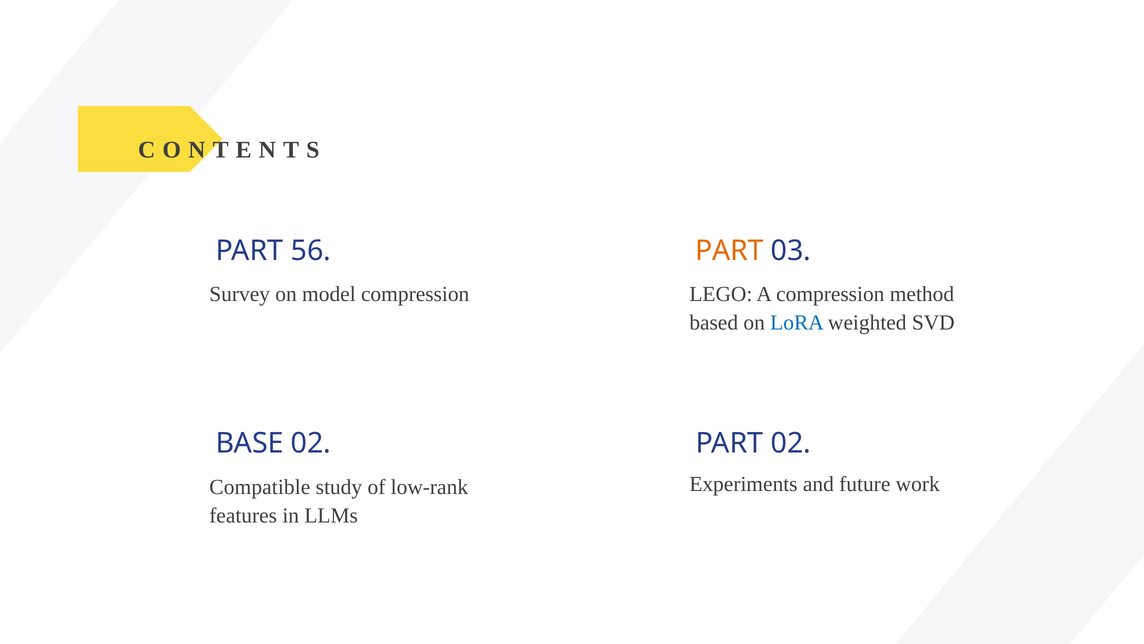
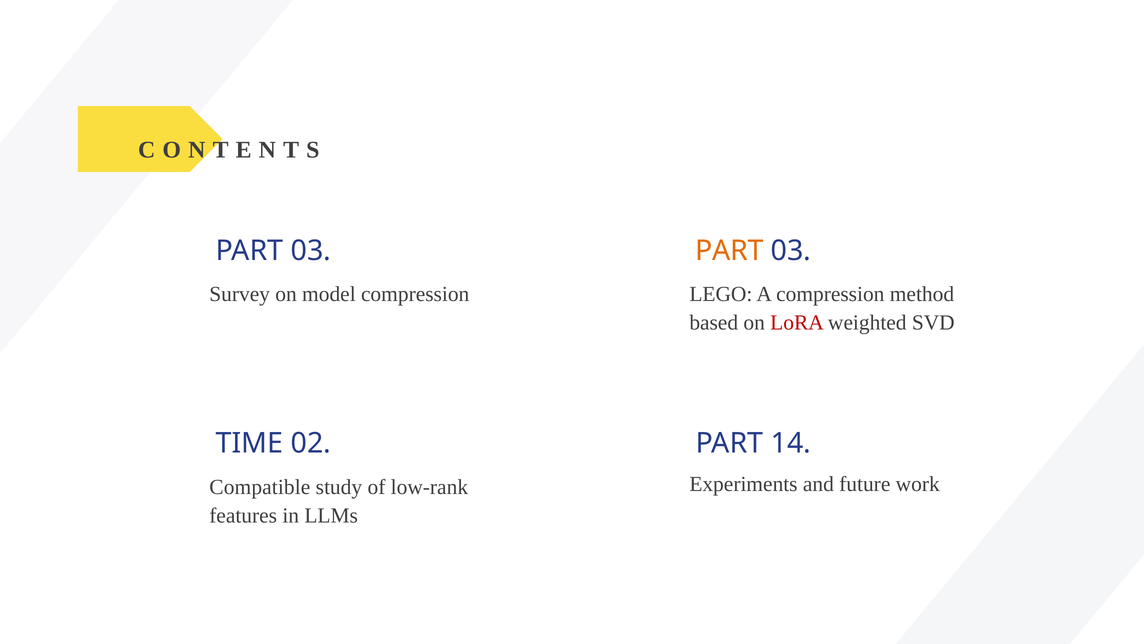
56: 56 -> 03 (311, 250)
LoRA colour: blue -> red (797, 322)
BASE: BASE -> TIME (249, 443)
PART 02: 02 -> 14 (791, 443)
